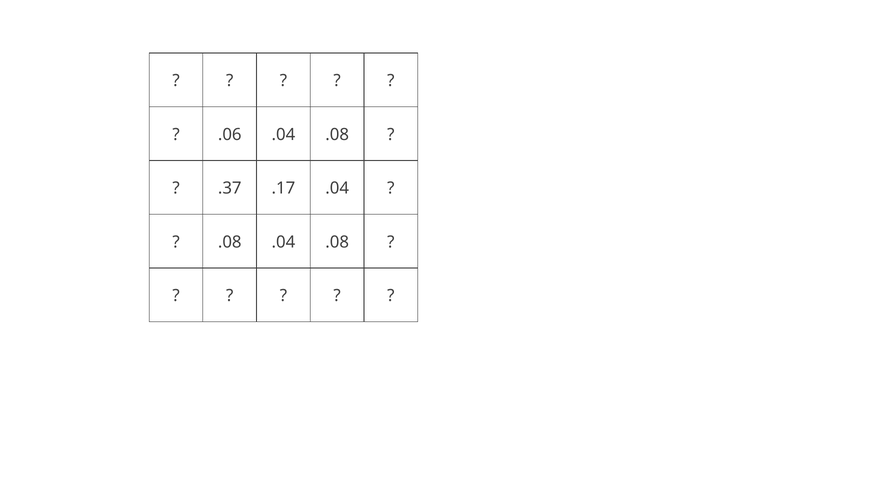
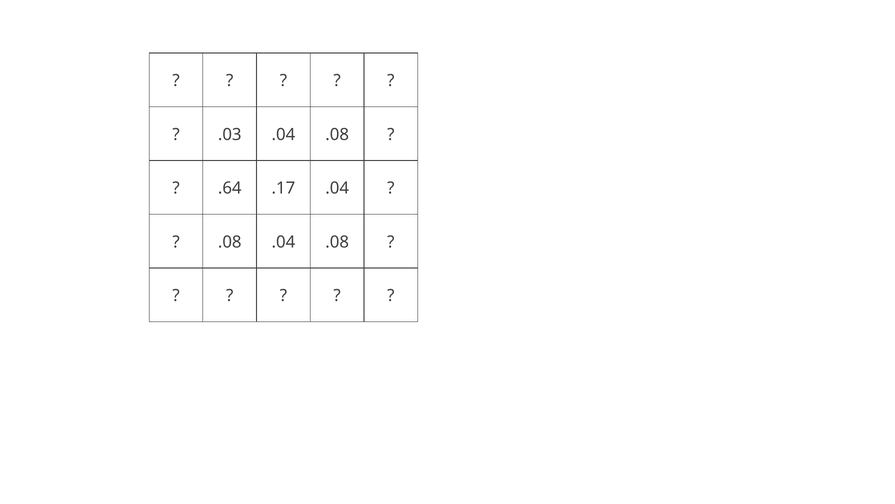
.06: .06 -> .03 (230, 134)
.37: .37 -> .64 (230, 188)
